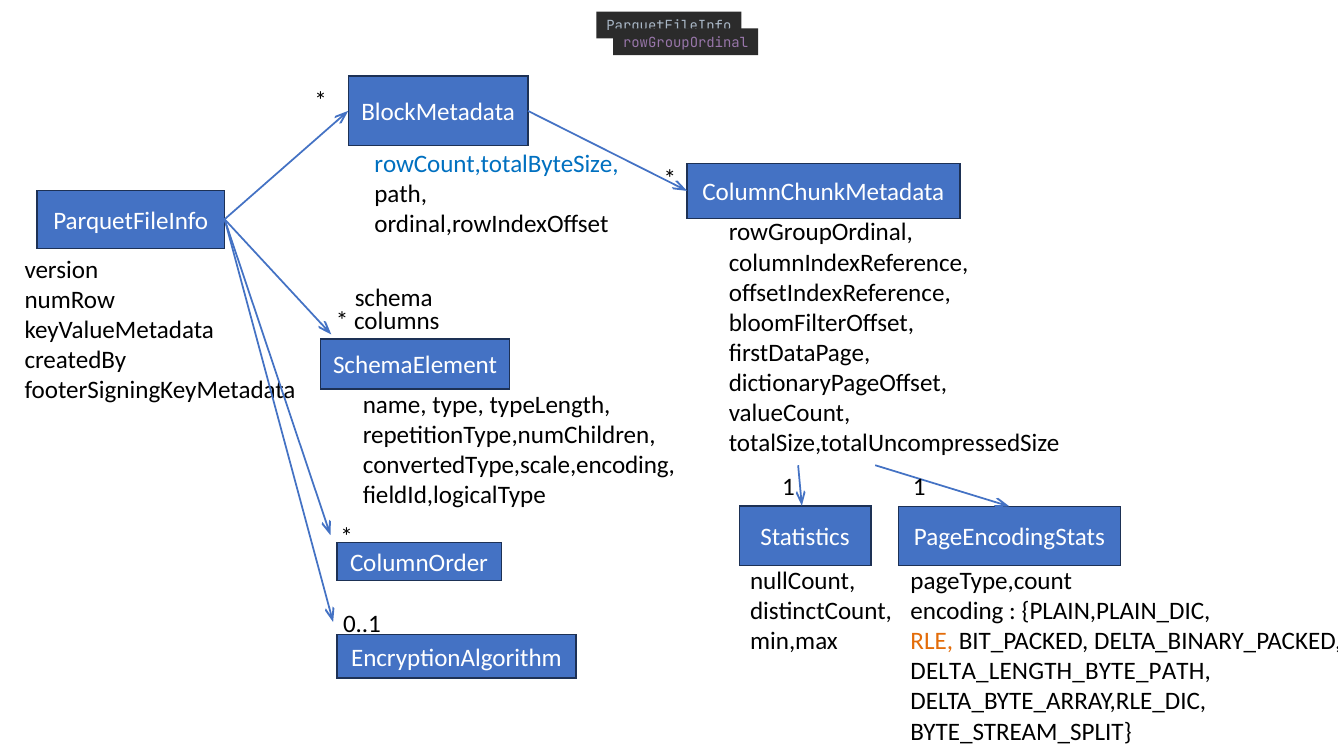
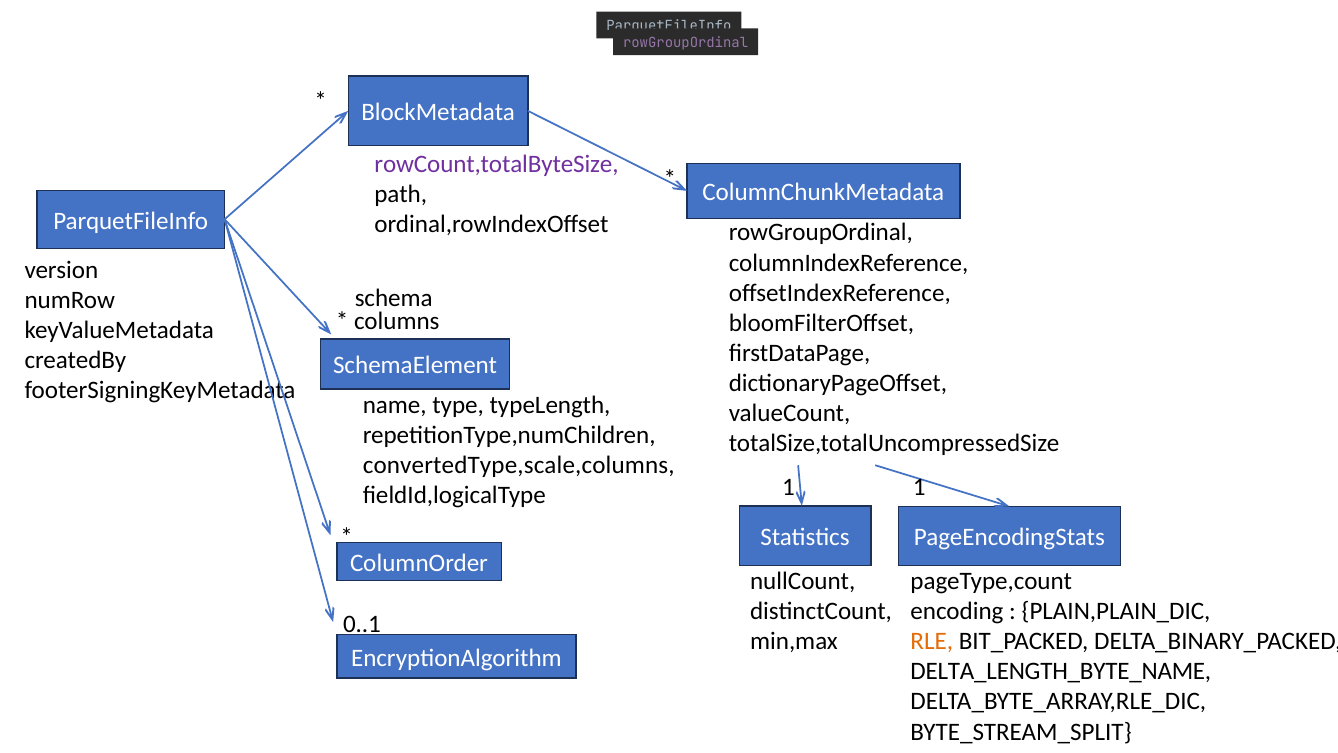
rowCount,totalByteSize colour: blue -> purple (496, 164)
convertedType,scale,encoding: convertedType,scale,encoding -> convertedType,scale,columns (519, 465)
DELTA_LENGTH_BYTE_PATH: DELTA_LENGTH_BYTE_PATH -> DELTA_LENGTH_BYTE_NAME (1061, 671)
